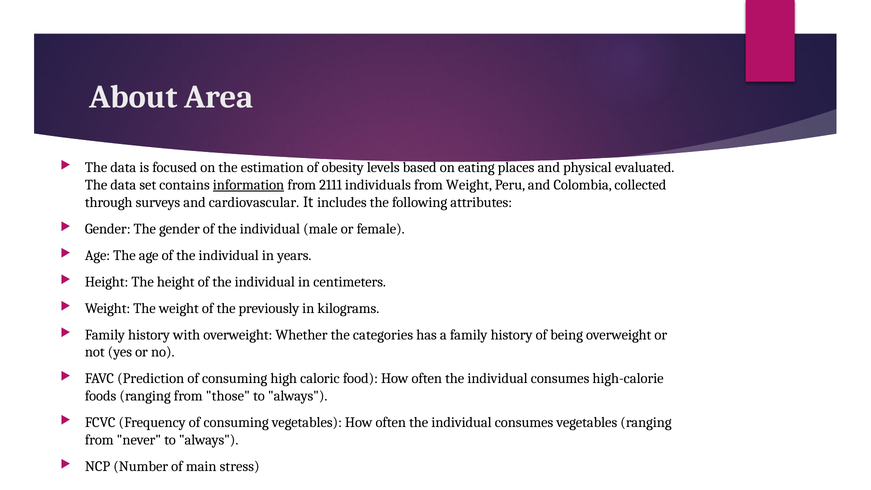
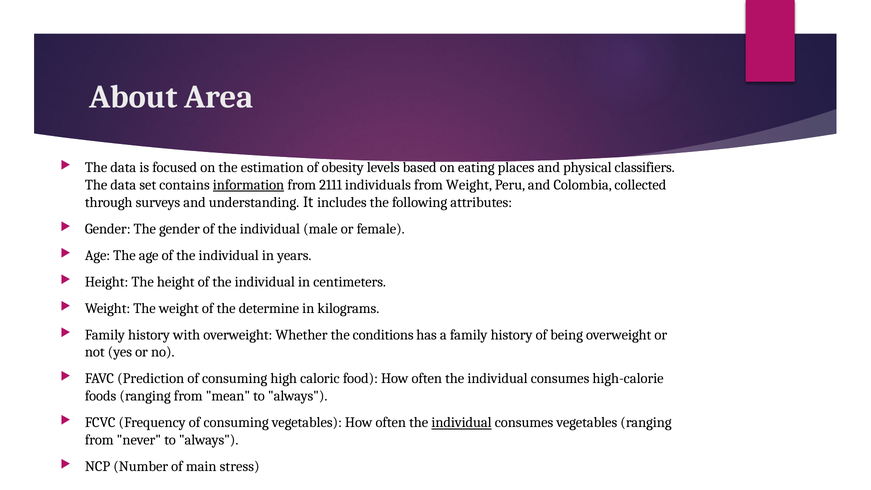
evaluated: evaluated -> classifiers (645, 167)
cardiovascular: cardiovascular -> understanding (254, 202)
previously: previously -> determine (269, 308)
categories: categories -> conditions (383, 335)
those: those -> mean (228, 396)
individual underline: none -> present (462, 423)
